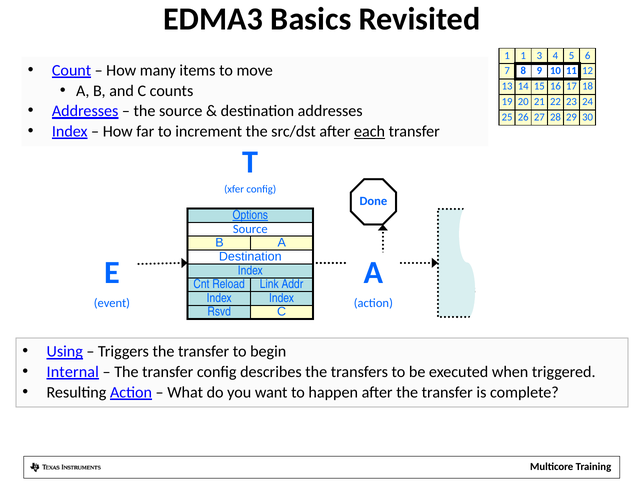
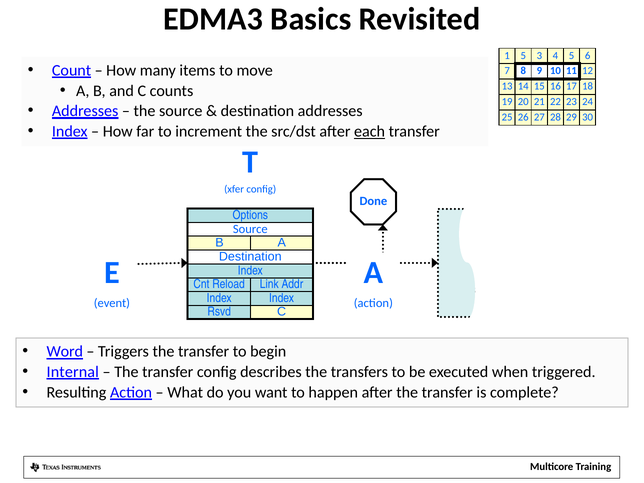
1 1: 1 -> 5 (523, 56)
Options underline: present -> none (250, 215)
Using: Using -> Word (65, 352)
